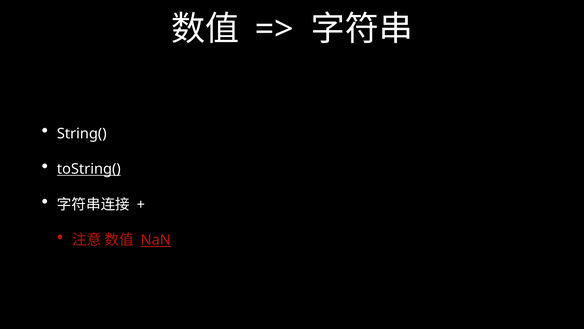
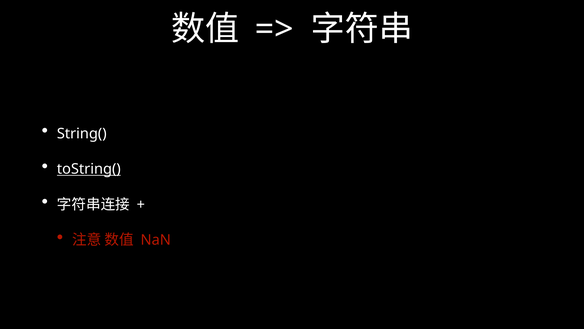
NaN underline: present -> none (156, 240)
